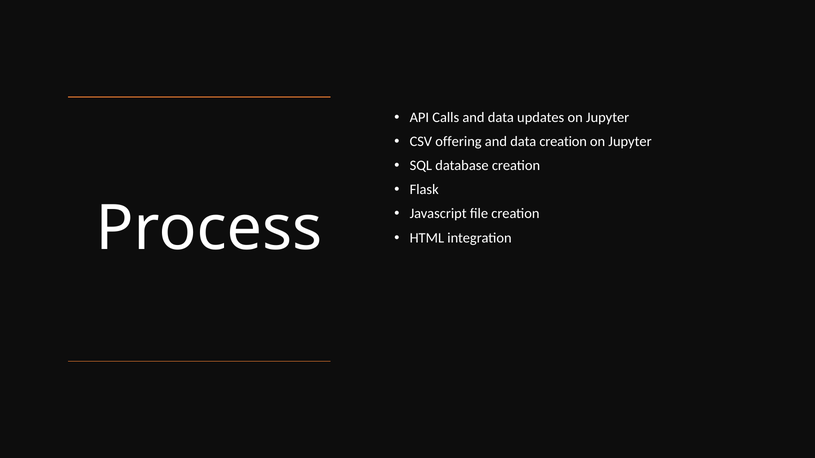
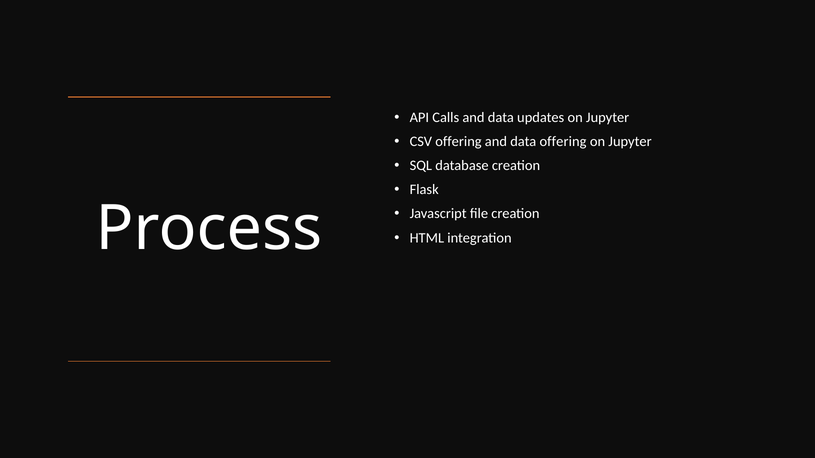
data creation: creation -> offering (563, 142)
